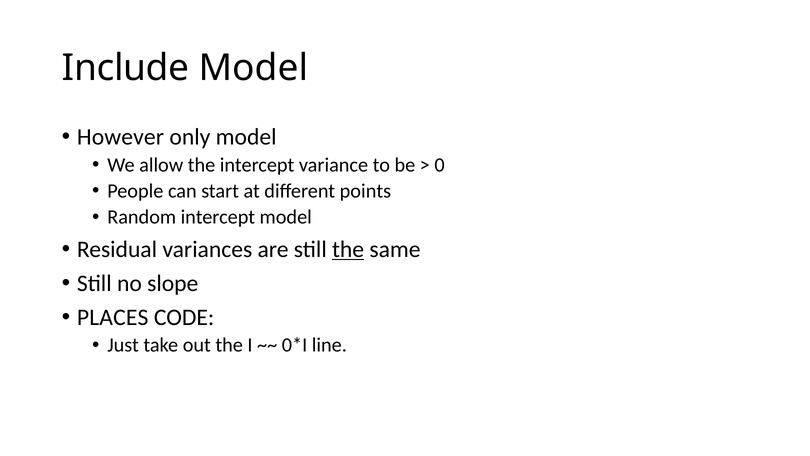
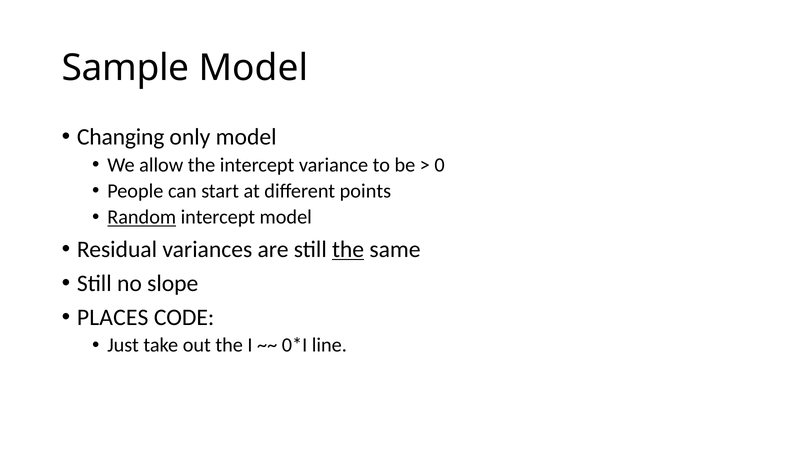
Include: Include -> Sample (126, 68)
However: However -> Changing (121, 137)
Random underline: none -> present (142, 217)
